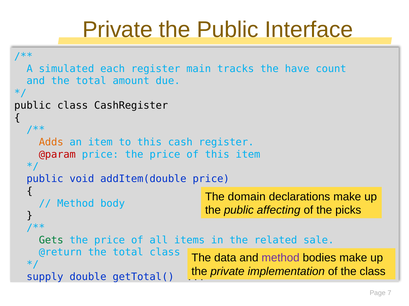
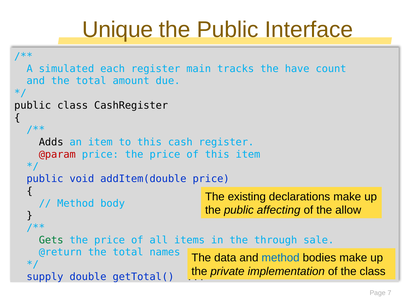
Private: Private -> Unique (118, 30)
Adds colour: orange -> black (51, 142)
domain: domain -> existing (247, 197)
picks: picks -> allow (348, 211)
related: related -> through (276, 241)
total class: class -> names (165, 253)
method colour: purple -> blue (281, 258)
